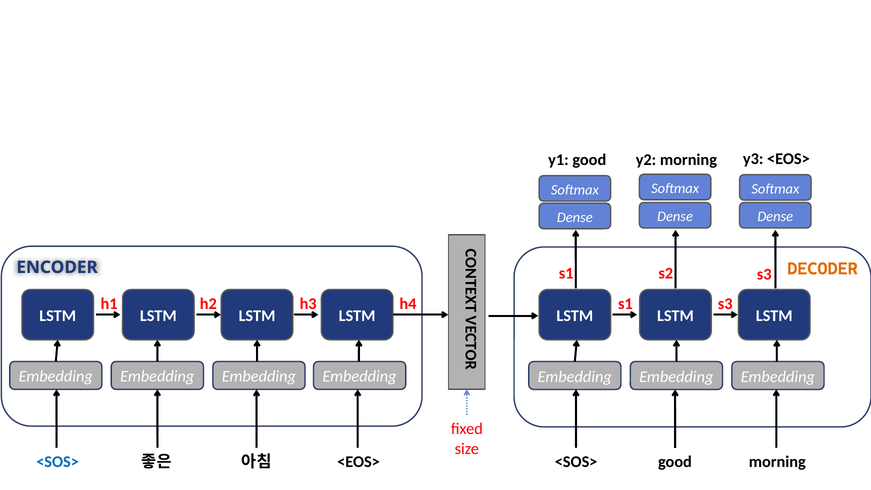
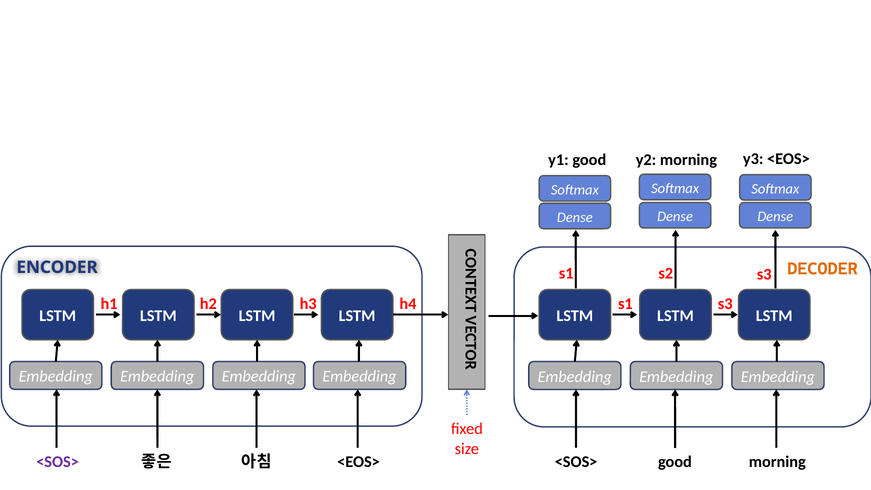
<SOS> colour: blue -> purple (58, 462)
